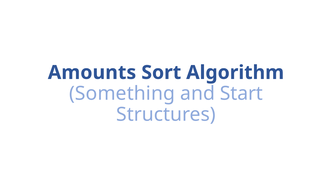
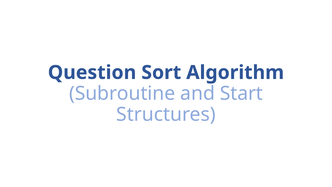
Amounts: Amounts -> Question (92, 72)
Something: Something -> Subroutine (122, 93)
